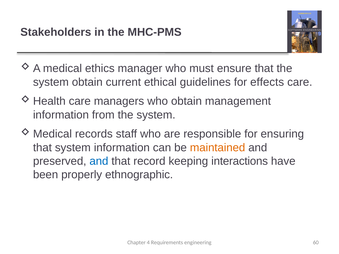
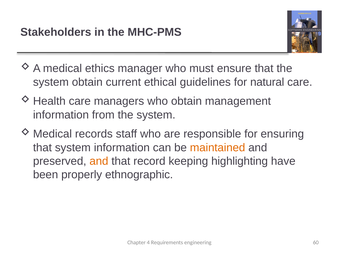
effects: effects -> natural (267, 82)
and colour: blue -> orange (99, 161)
interactions: interactions -> highlighting (240, 161)
